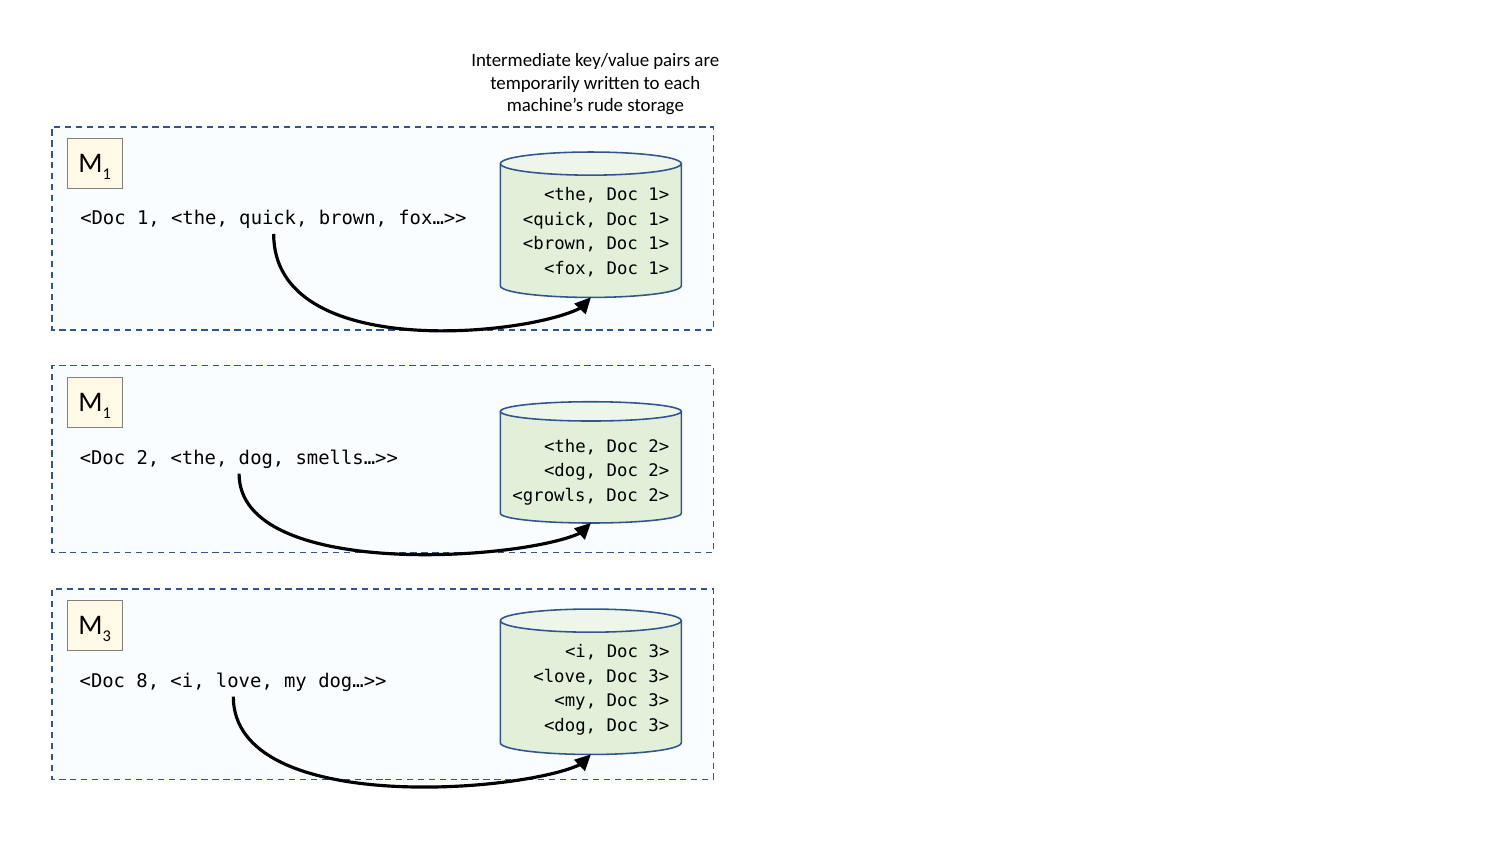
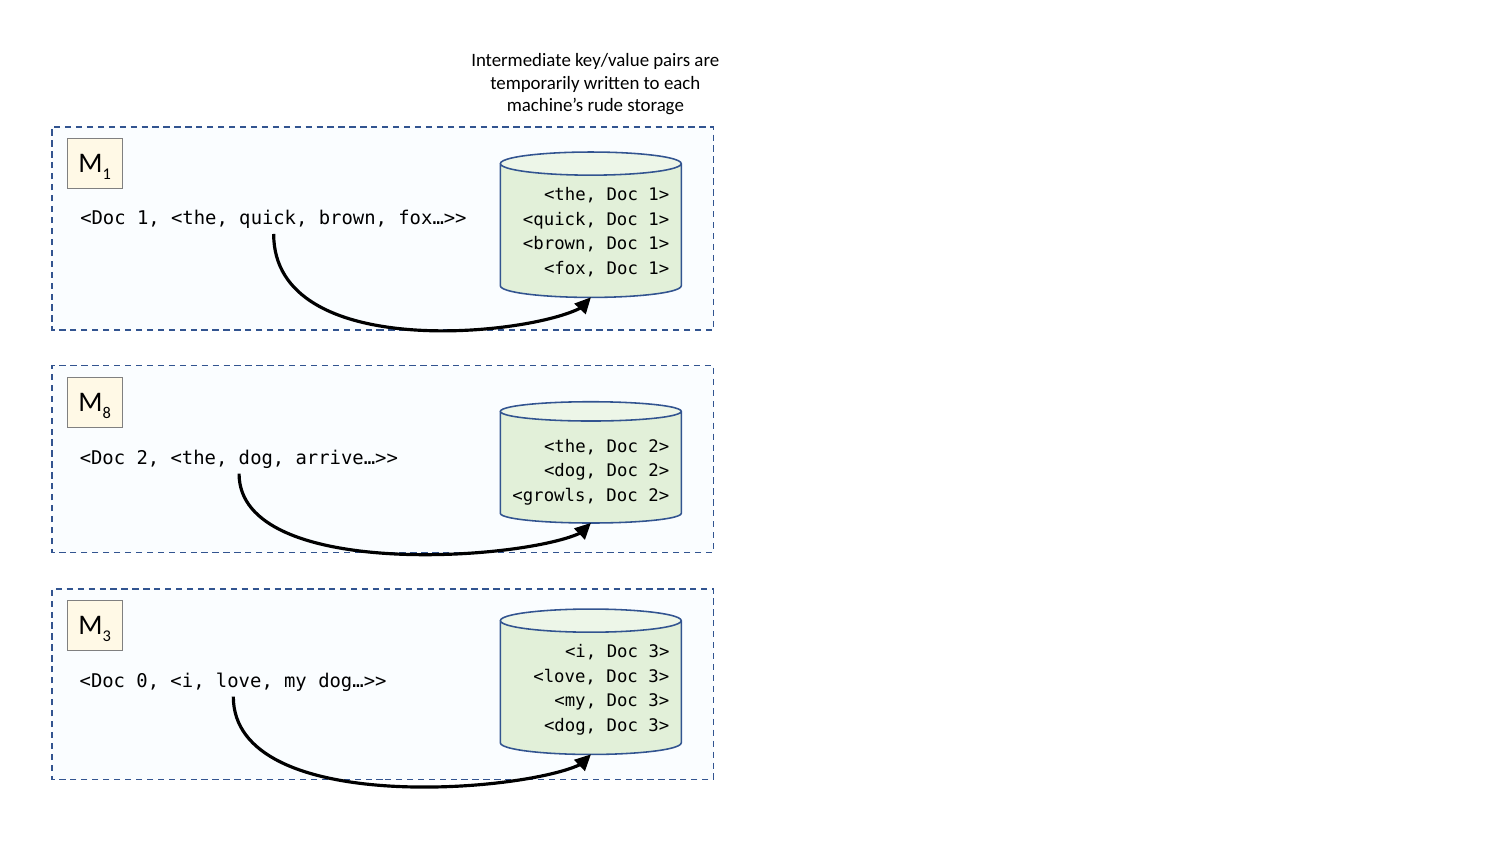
1: 1 -> 8 (107, 413)
smells…>>: smells…>> -> arrive…>> (347, 458)
8: 8 -> 0 (148, 681)
